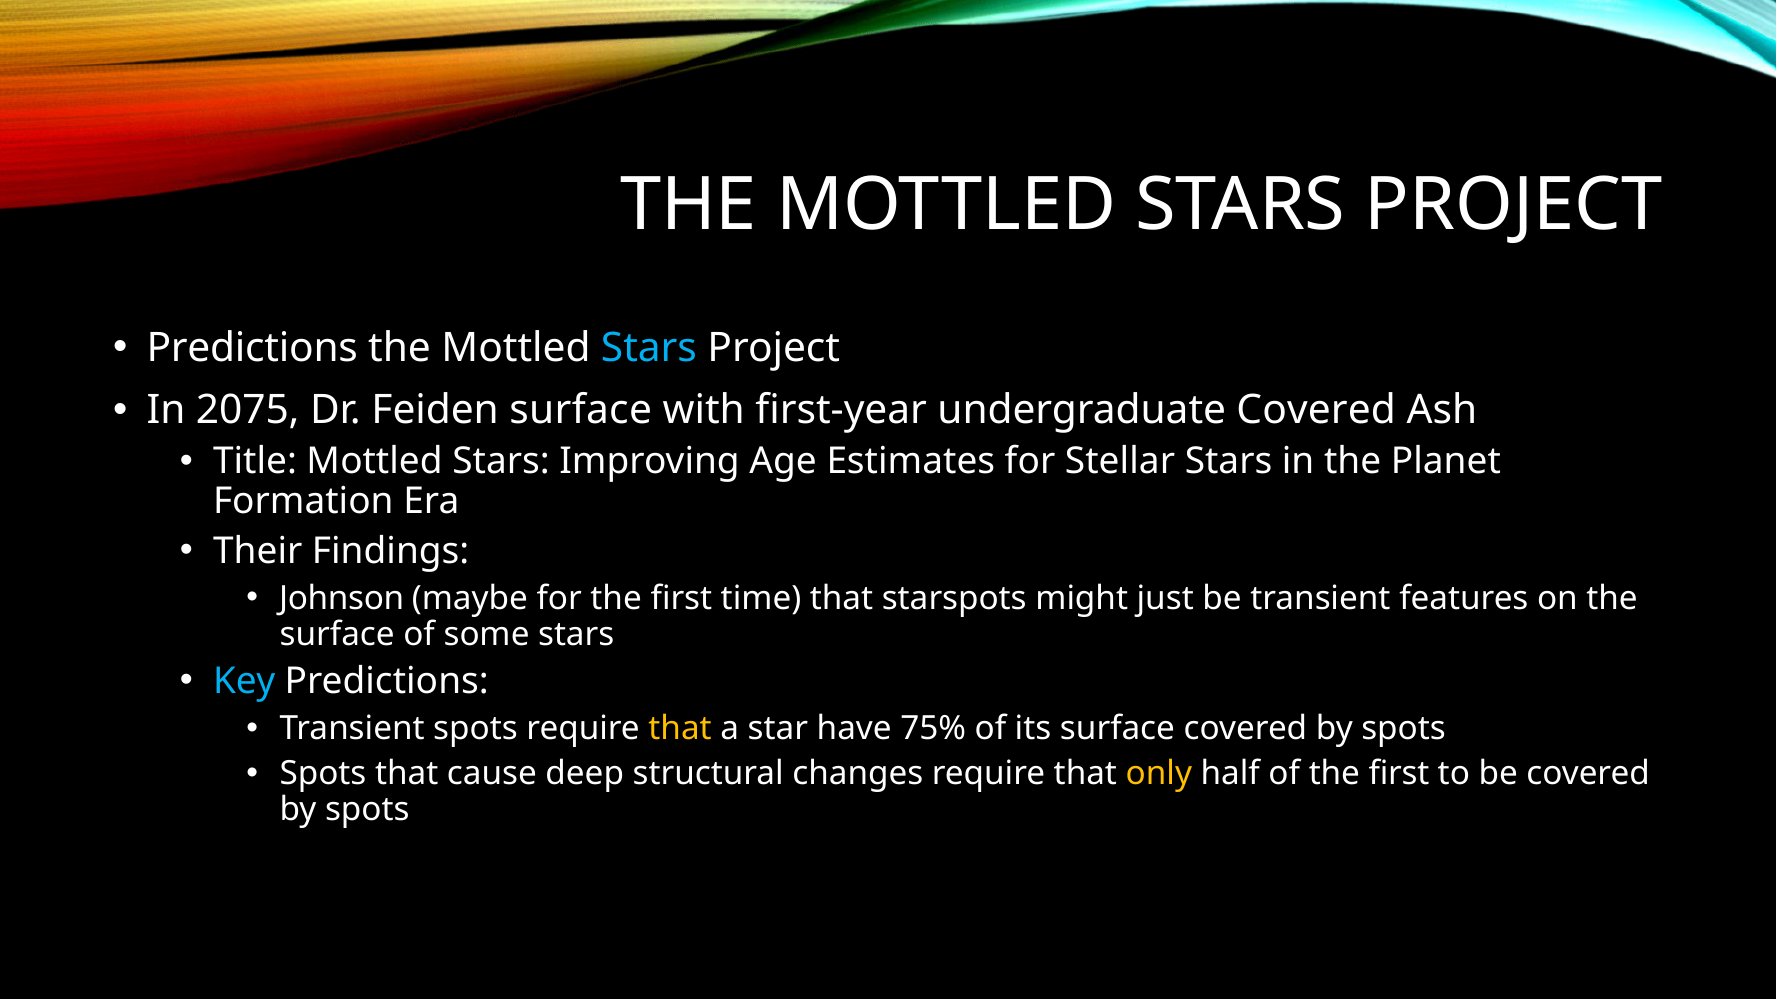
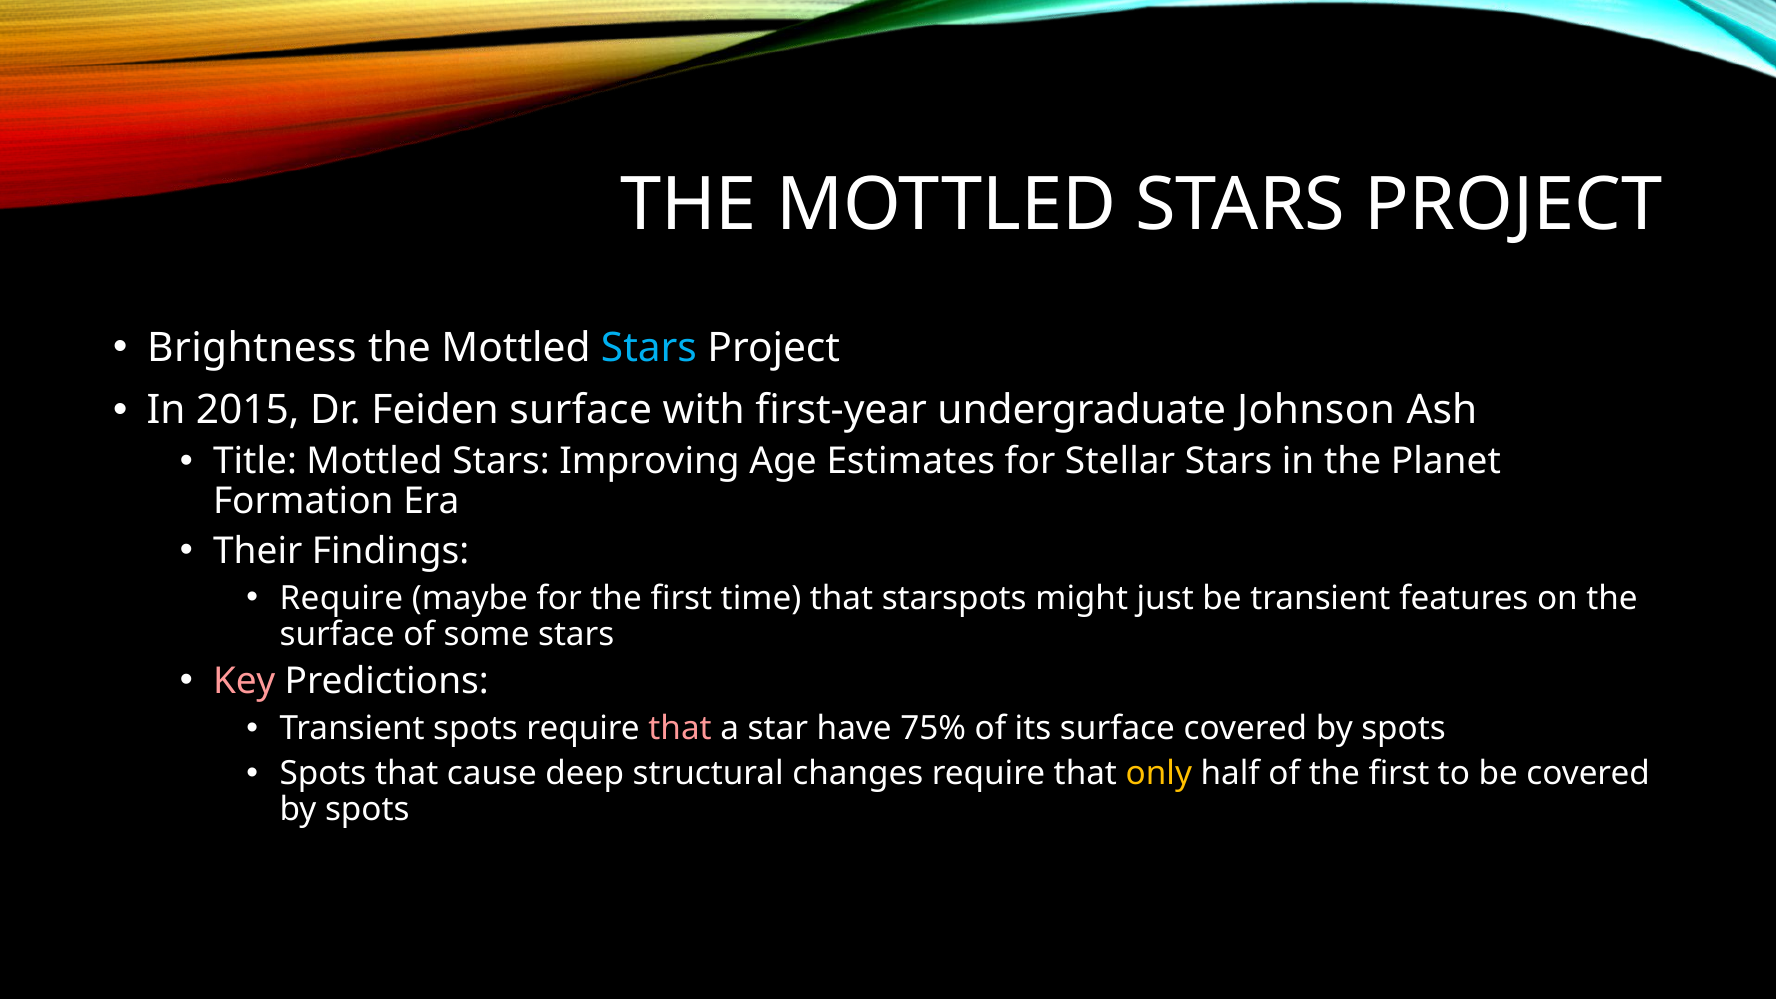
Predictions: Predictions -> Brightness (252, 348)
2075: 2075 -> 2015 (248, 410)
undergraduate Covered: Covered -> Johnson (1316, 410)
Johnson: Johnson -> Require (341, 598)
Key colour: light blue -> pink (244, 681)
that colour: yellow -> pink (680, 728)
